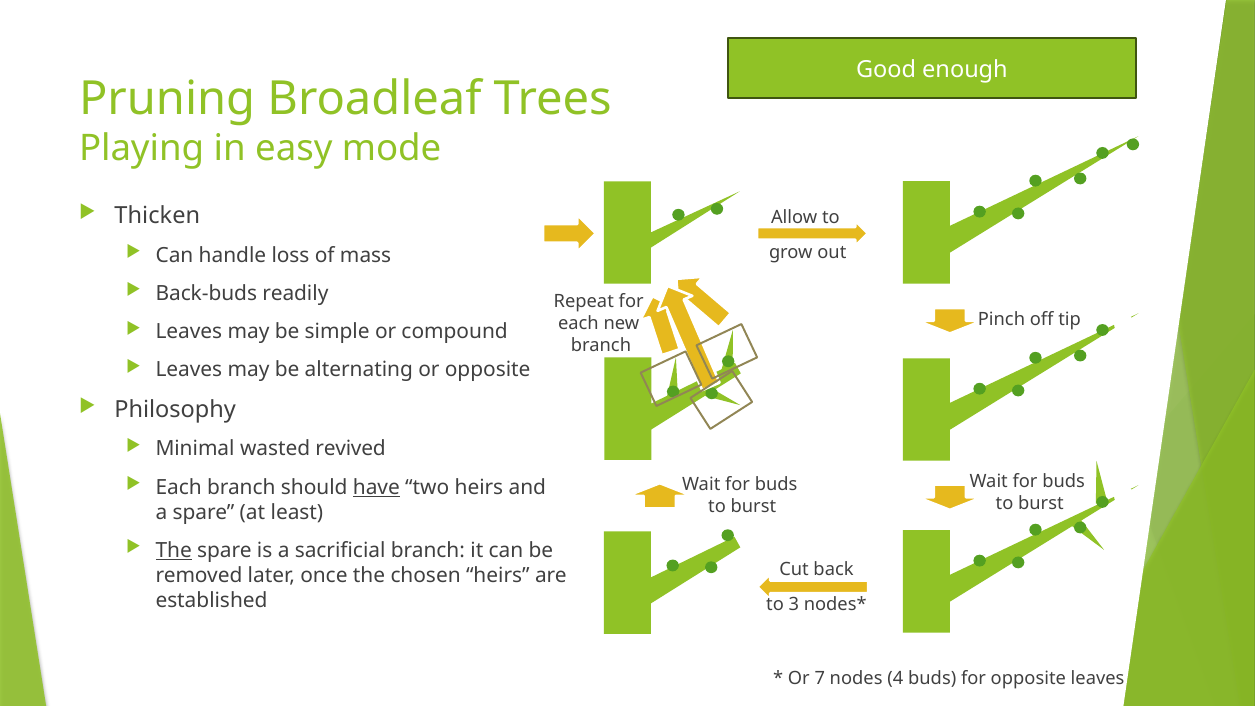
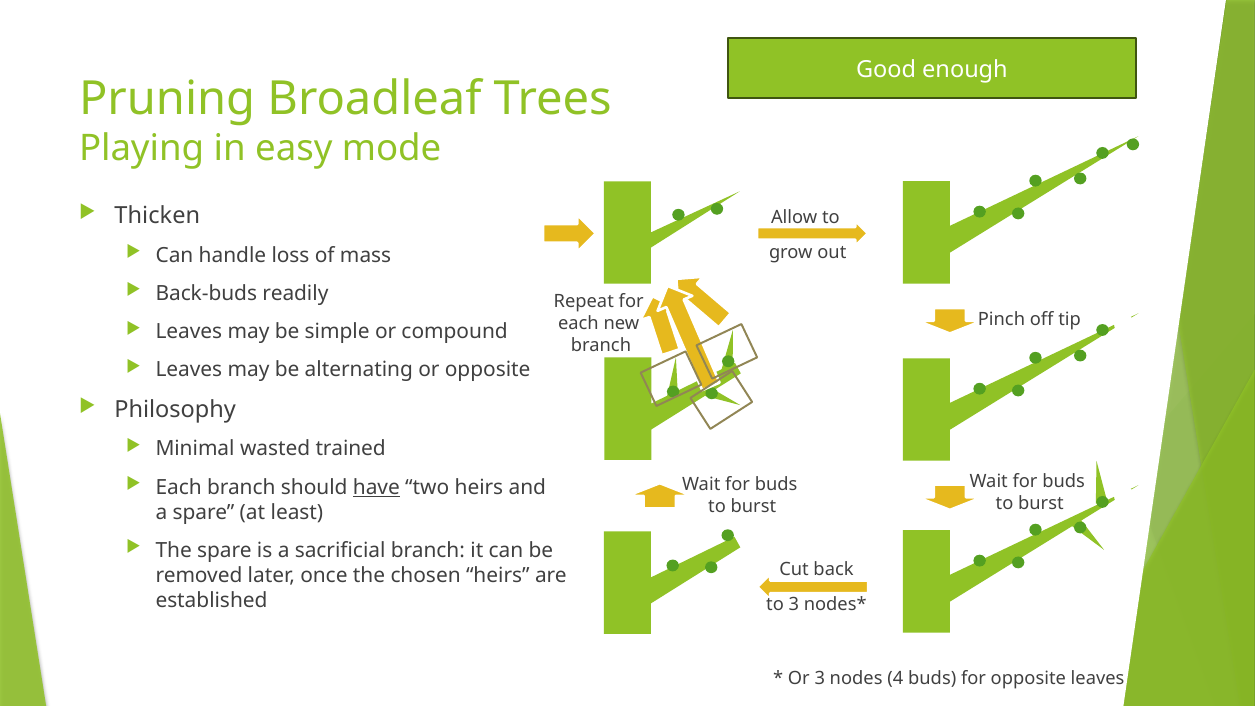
revived: revived -> trained (351, 449)
The underline: present -> none (174, 550)
Or 7: 7 -> 3 (820, 679)
